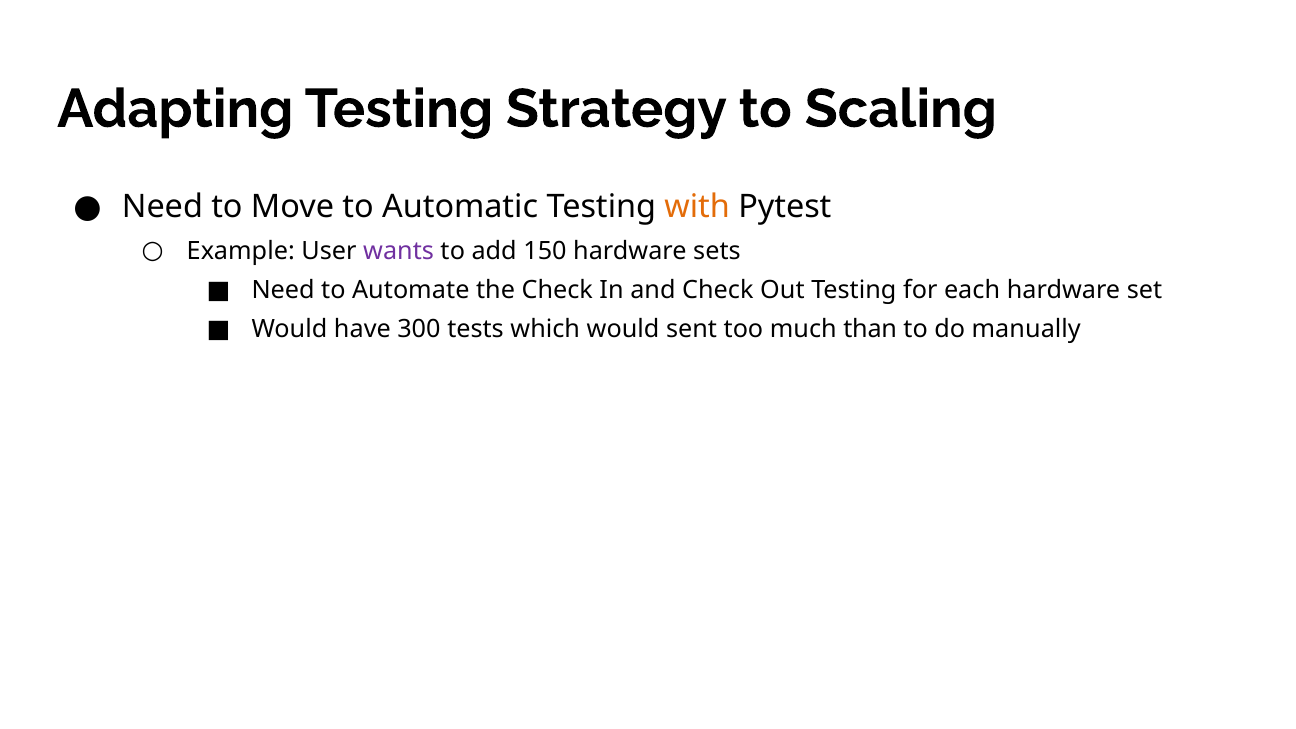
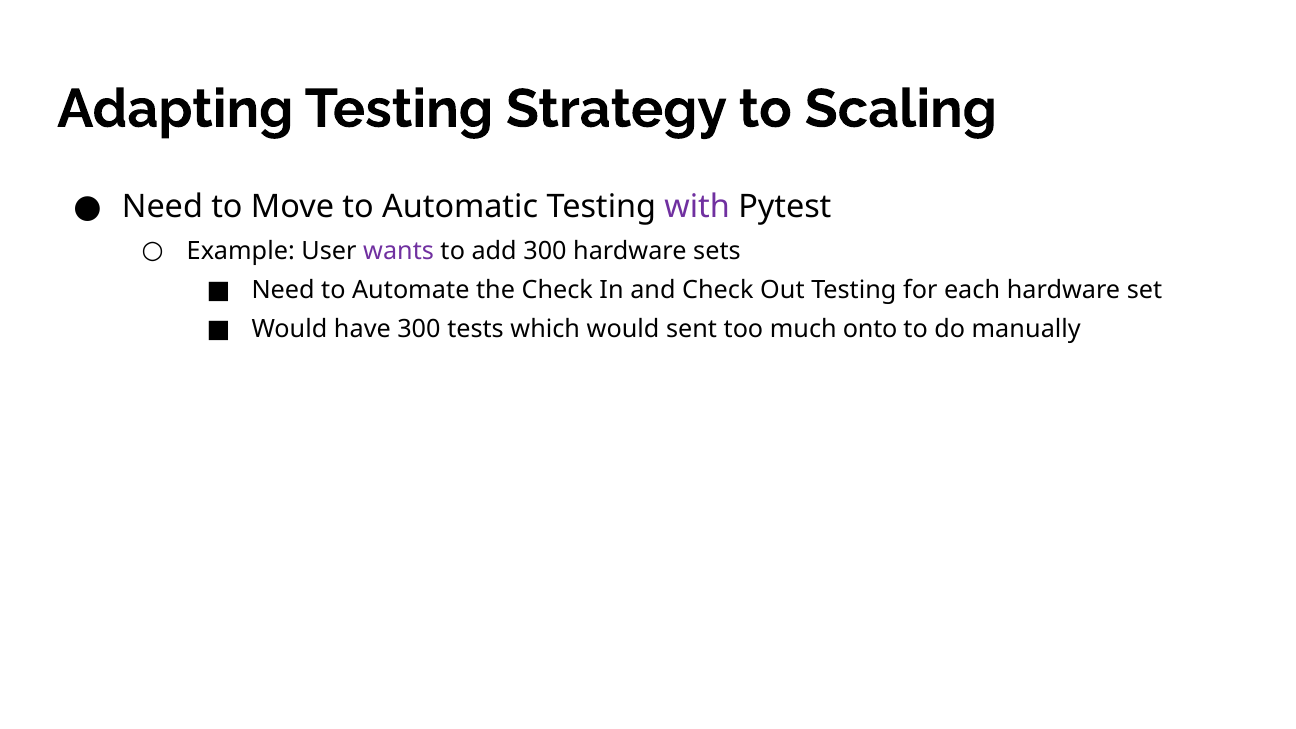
with colour: orange -> purple (697, 207)
add 150: 150 -> 300 (545, 251)
than: than -> onto (870, 330)
